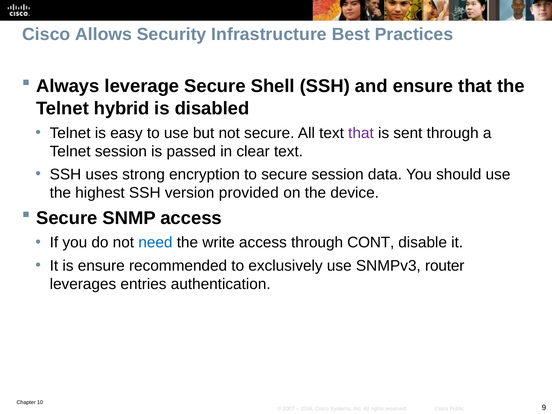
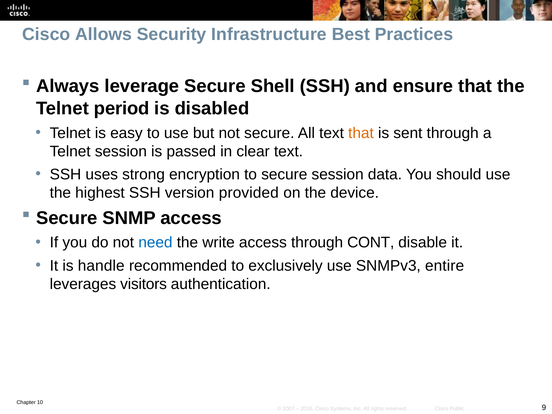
hybrid: hybrid -> period (122, 108)
that colour: purple -> orange (361, 133)
is ensure: ensure -> handle (101, 266)
router: router -> entire (445, 266)
entries: entries -> visitors (144, 284)
